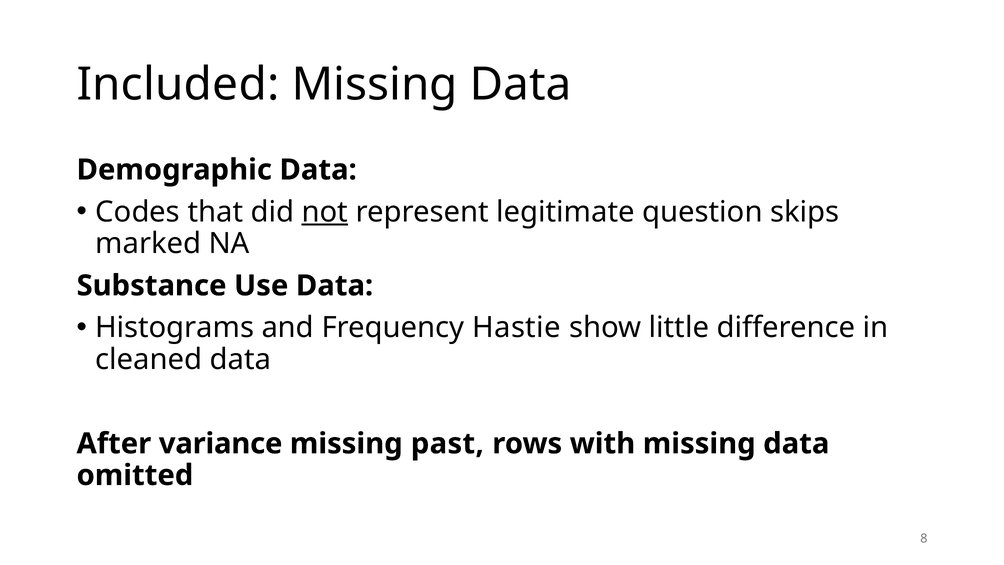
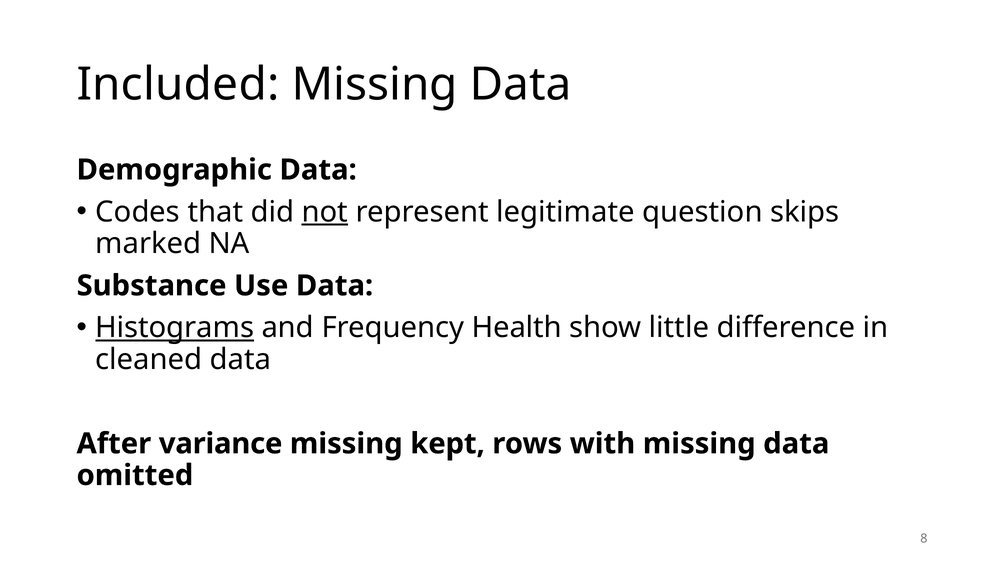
Histograms underline: none -> present (175, 328)
Hastie: Hastie -> Health (517, 328)
past: past -> kept (448, 443)
